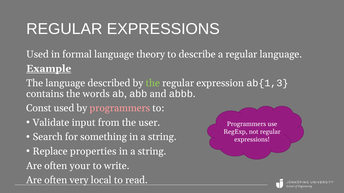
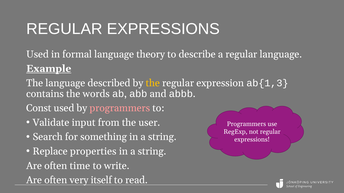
the colour: light green -> yellow (153, 83)
your: your -> time (80, 166)
local: local -> itself (101, 181)
